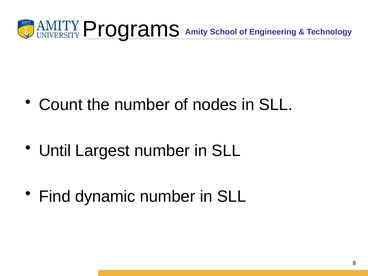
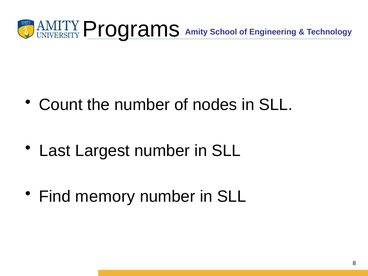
Until: Until -> Last (55, 151)
dynamic: dynamic -> memory (105, 196)
